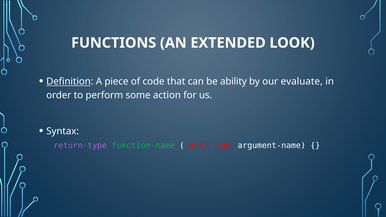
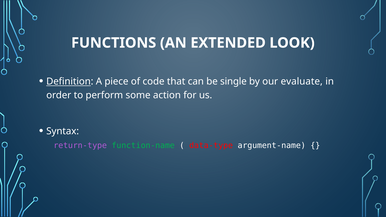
ability: ability -> single (233, 81)
